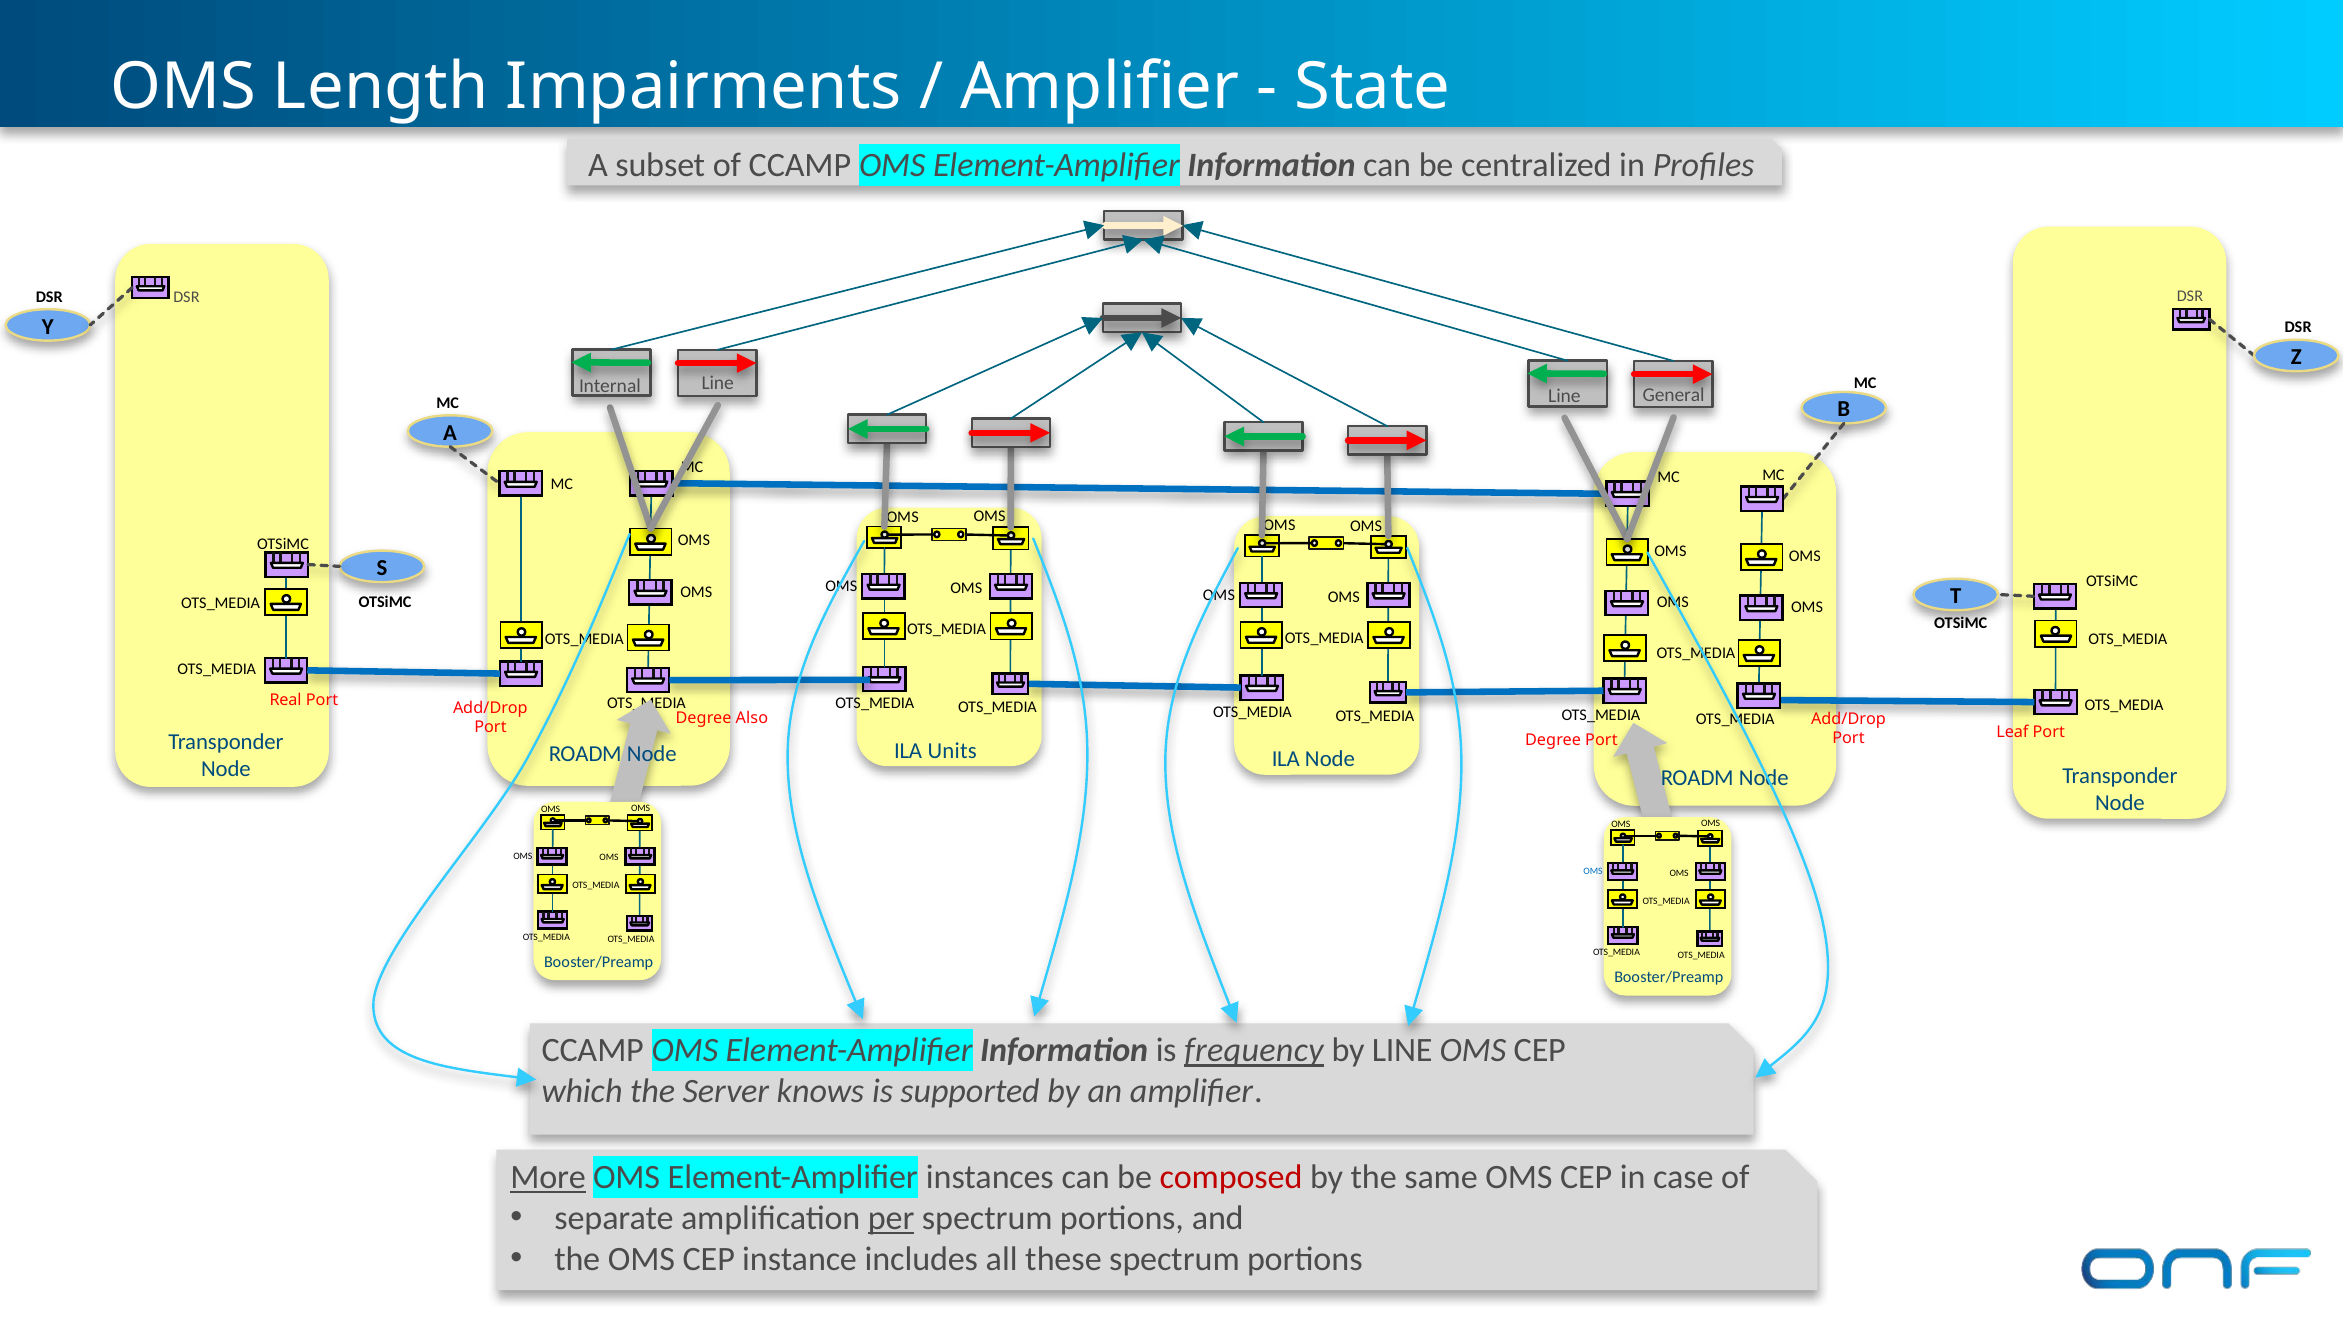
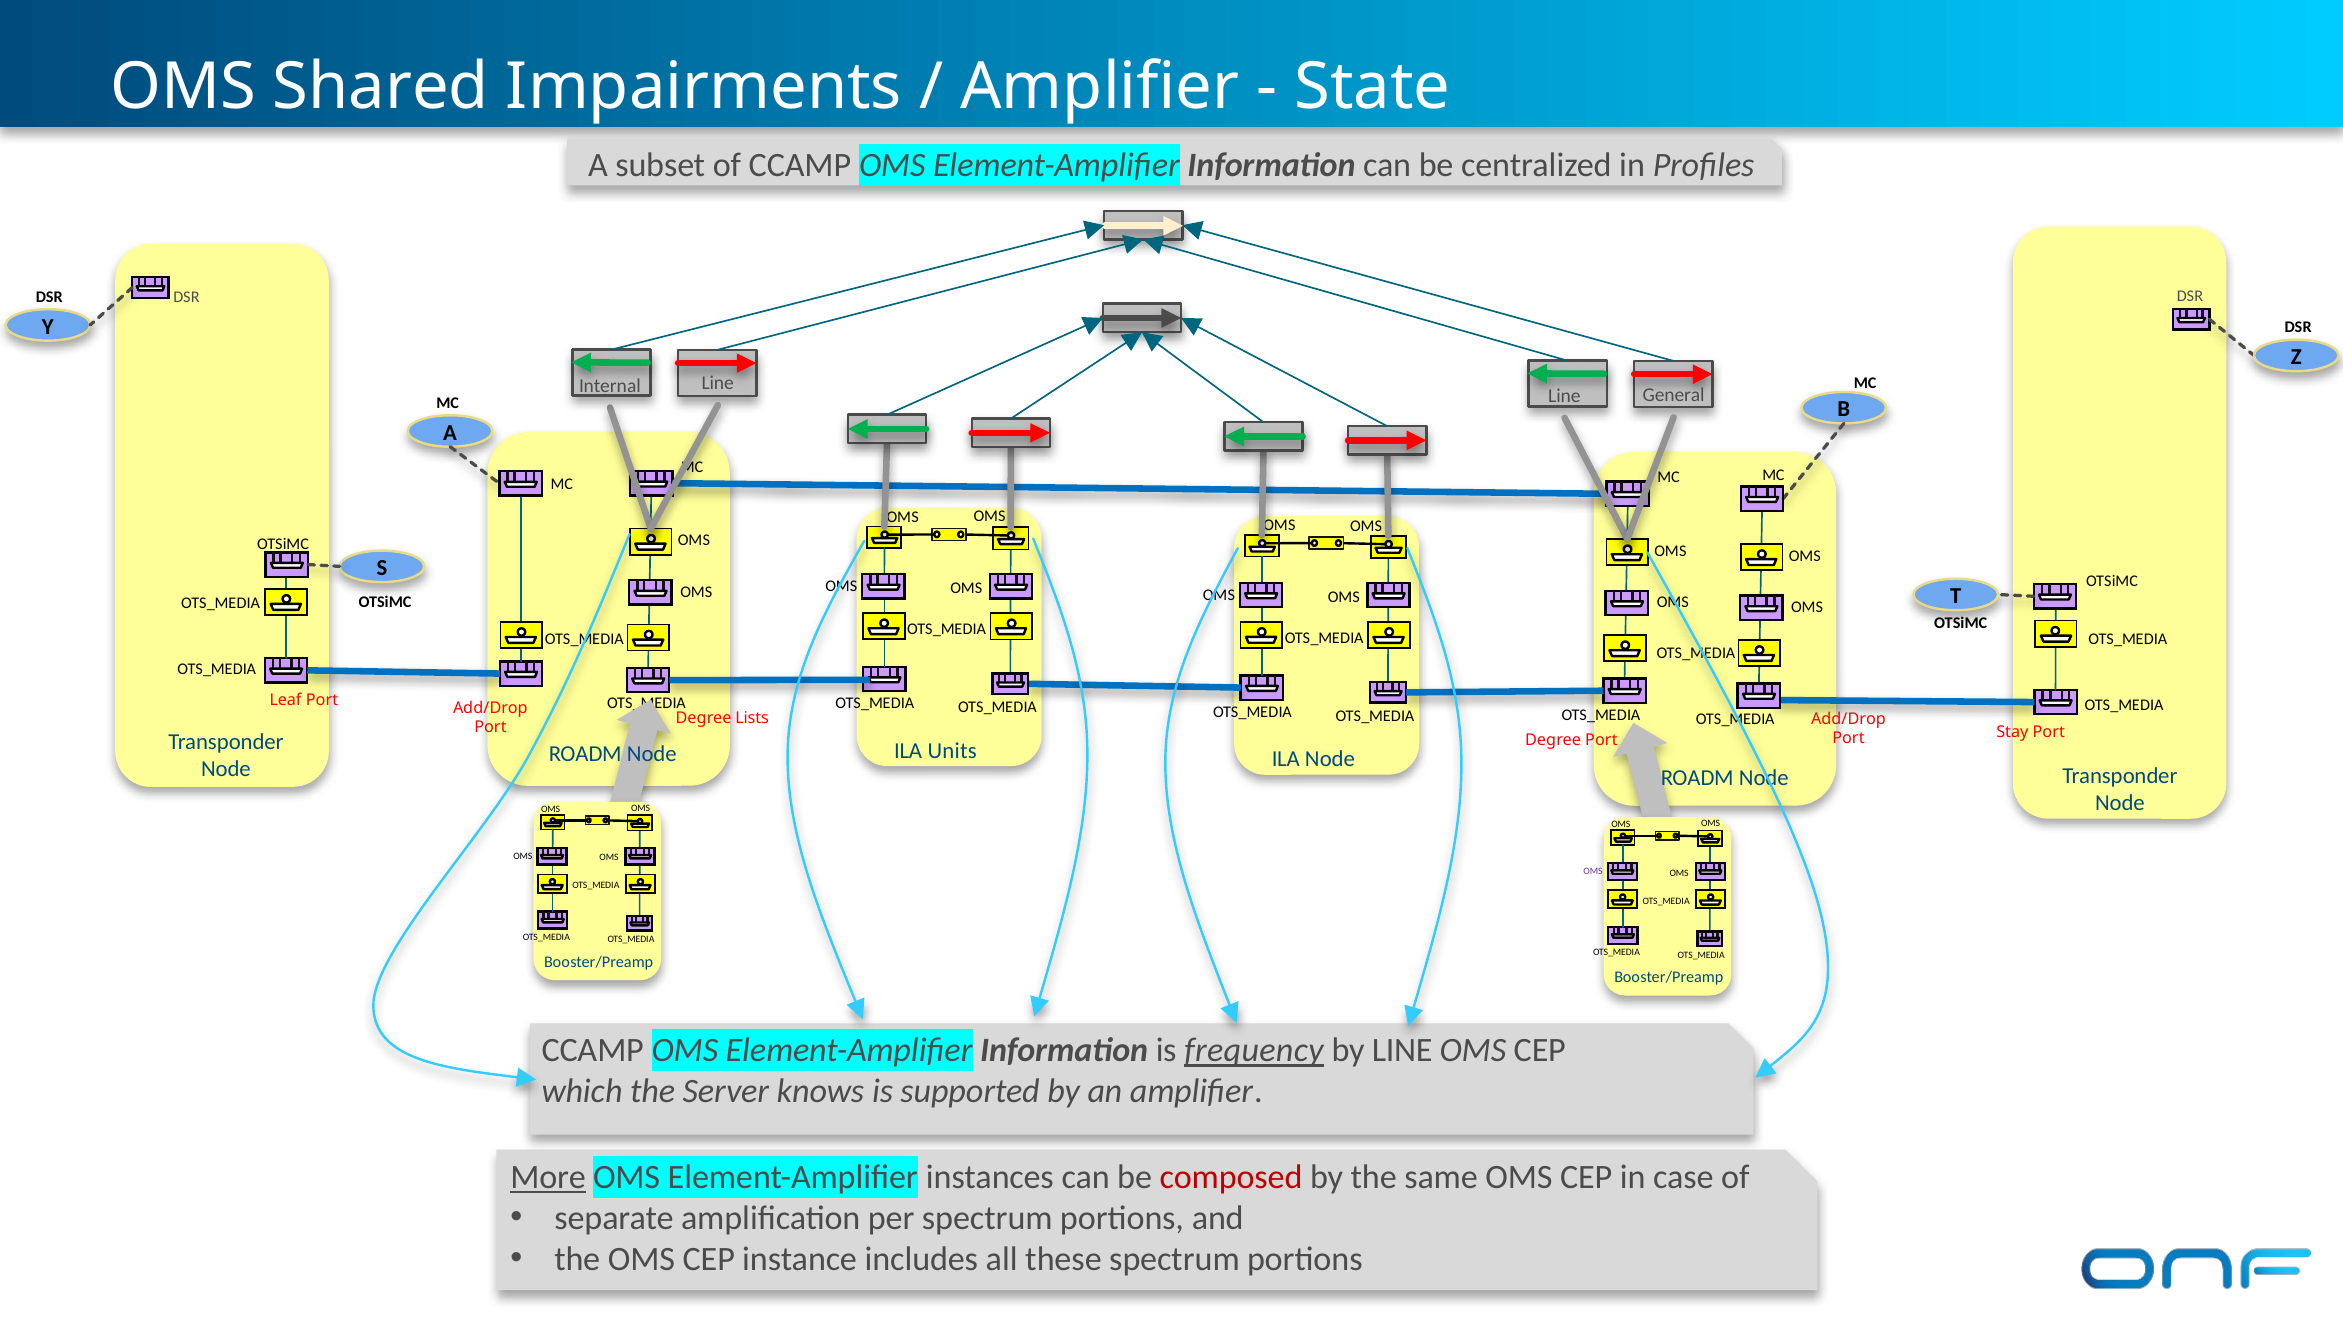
Length: Length -> Shared (381, 87)
Real: Real -> Leaf (286, 700)
Also: Also -> Lists (752, 718)
Leaf: Leaf -> Stay (2012, 732)
OMS colour: blue -> purple (1593, 871)
per underline: present -> none (891, 1218)
